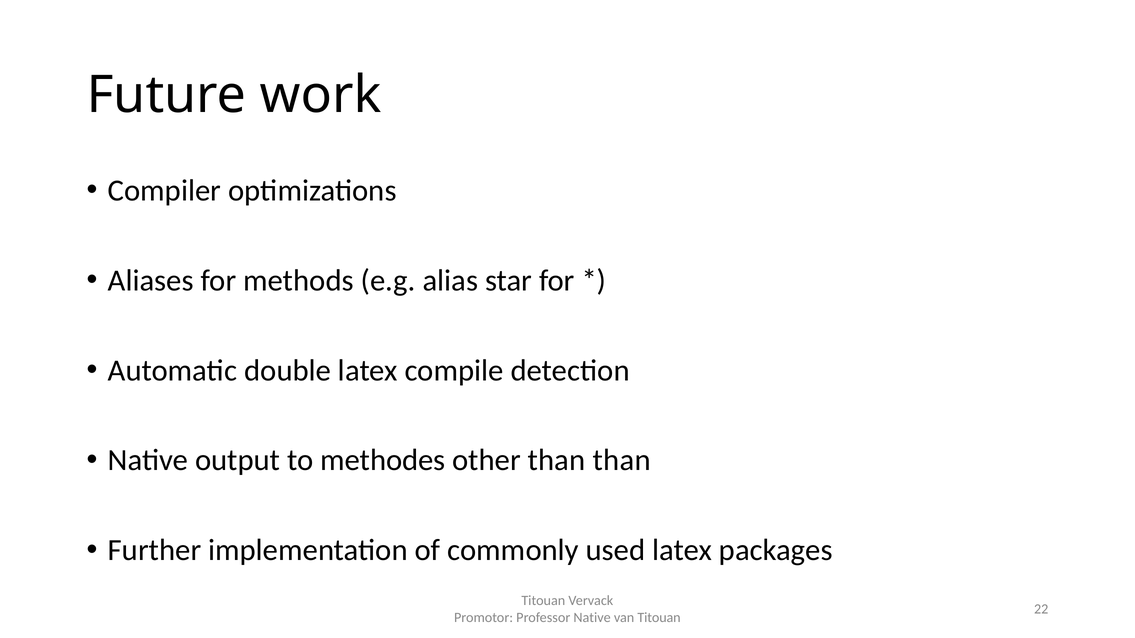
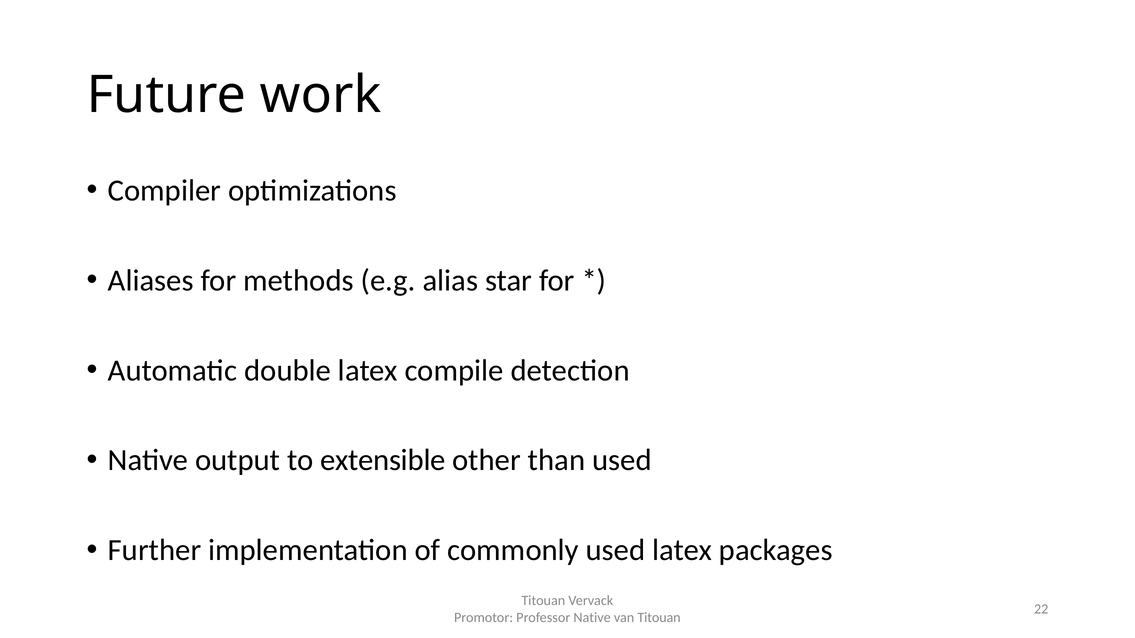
methodes: methodes -> extensible (383, 461)
than than: than -> used (622, 461)
